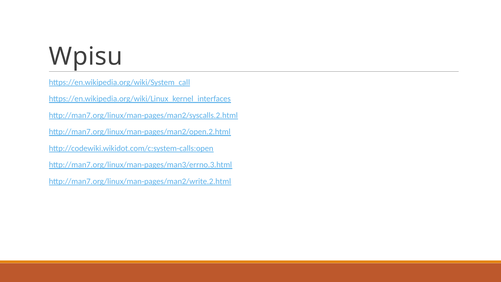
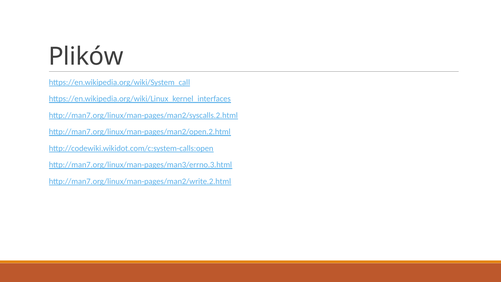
Wpisu: Wpisu -> Plików (86, 56)
